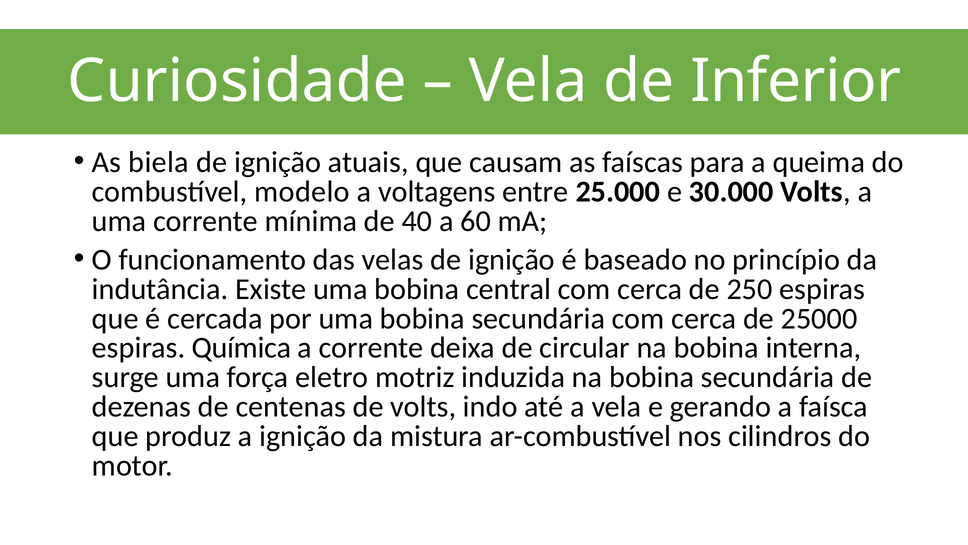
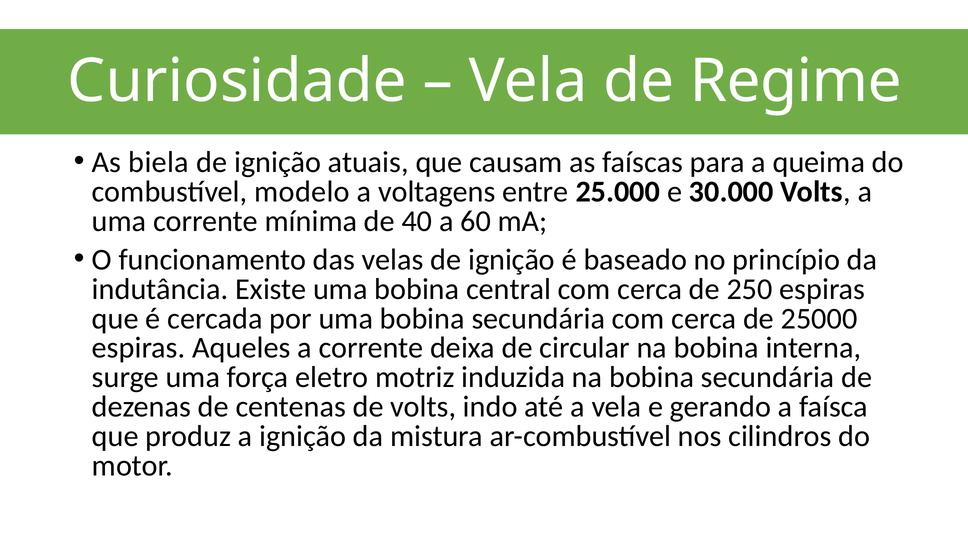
Inferior: Inferior -> Regime (796, 81)
Química: Química -> Aqueles (241, 348)
